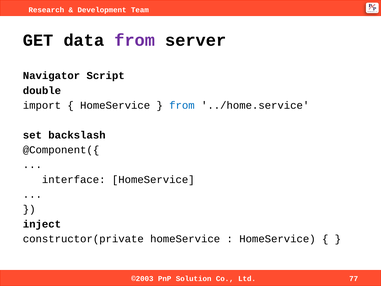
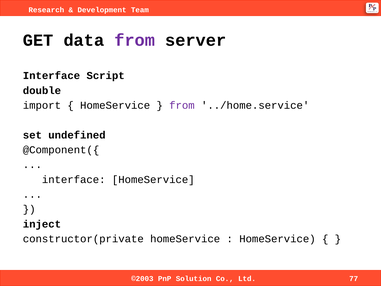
Navigator: Navigator -> Interface (51, 76)
from colour: blue -> purple (182, 105)
backslash: backslash -> undefined (77, 135)
